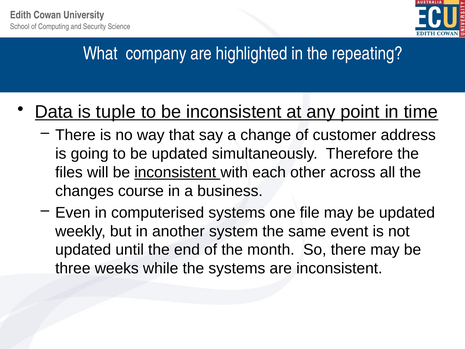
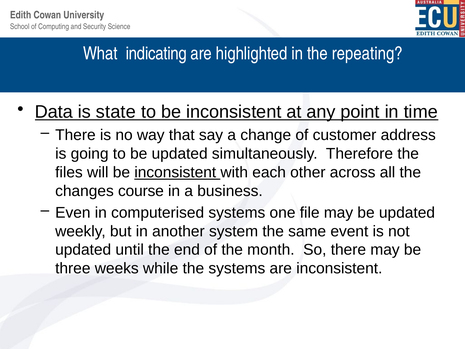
company: company -> indicating (156, 53)
tuple: tuple -> state (116, 112)
